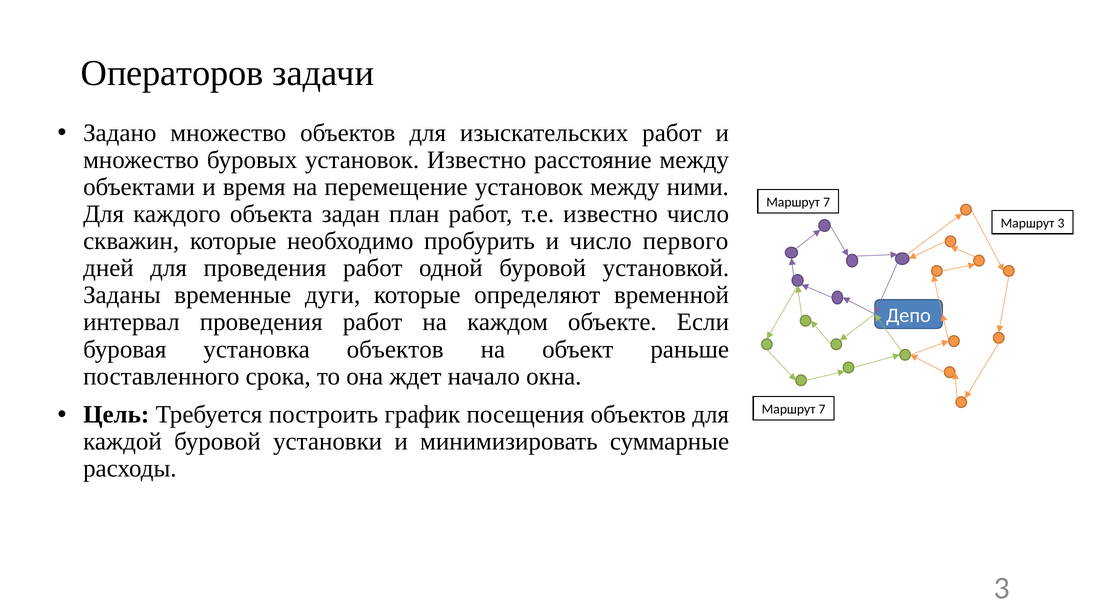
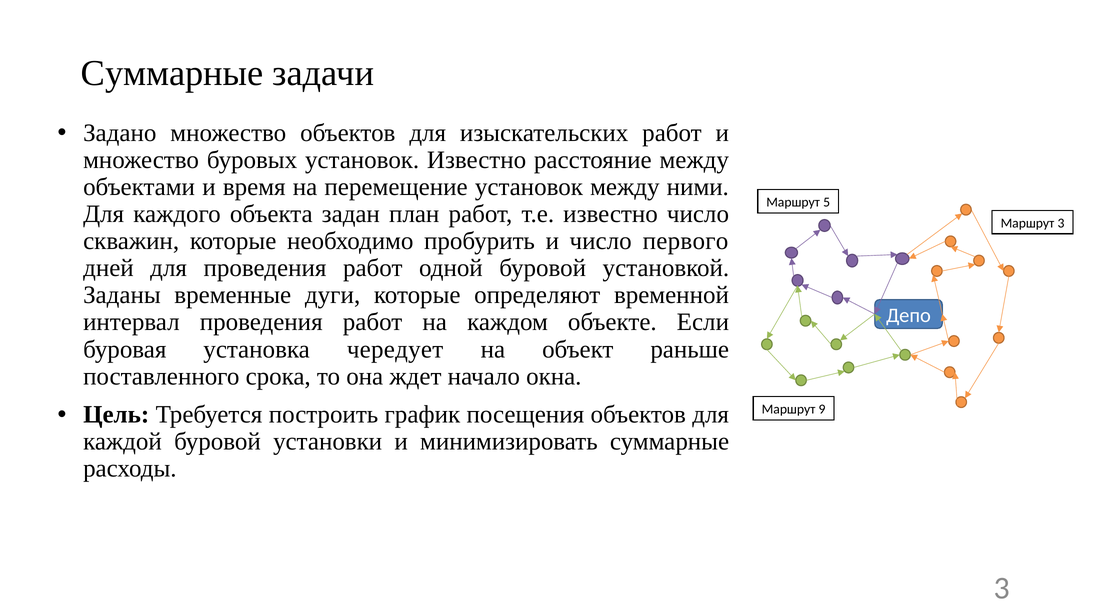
Операторов: Операторов -> Суммарные (172, 73)
7: 7 -> 5 (827, 202)
установка объектов: объектов -> чередует (395, 349)
7: 7 -> 9 (822, 409)
